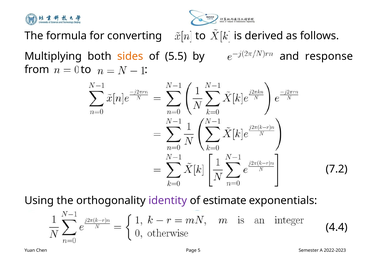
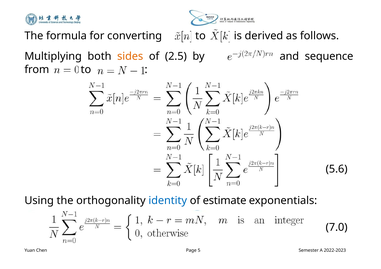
5.5: 5.5 -> 2.5 (176, 56)
response: response -> sequence (329, 56)
7.2: 7.2 -> 5.6 (337, 169)
identity colour: purple -> blue (168, 201)
4.4: 4.4 -> 7.0 (337, 228)
